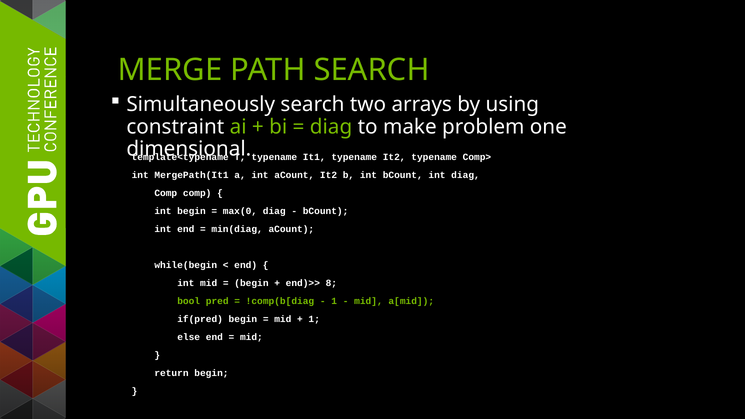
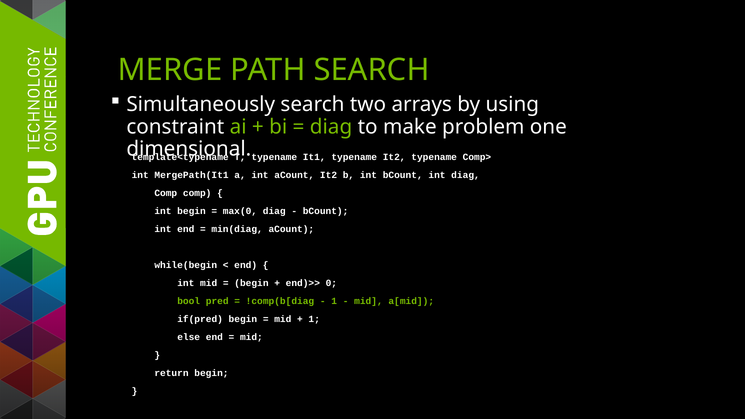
8: 8 -> 0 (331, 283)
